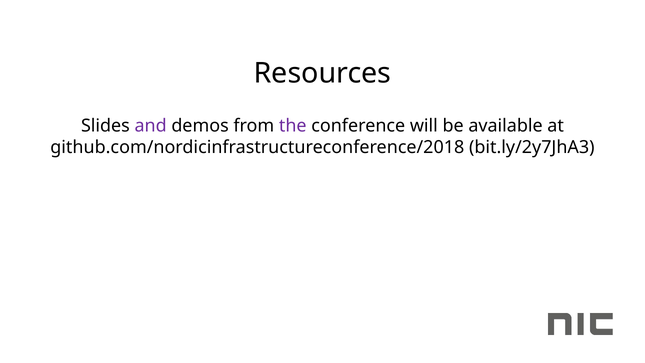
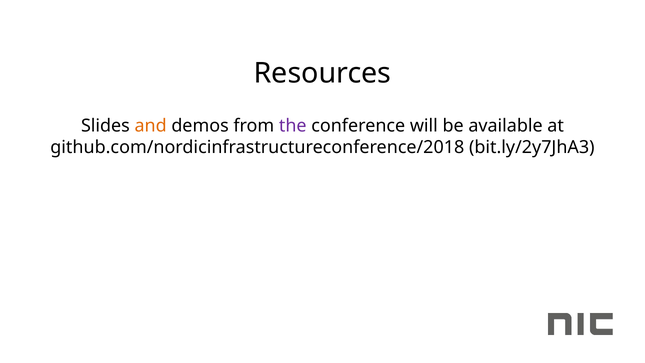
and colour: purple -> orange (151, 126)
